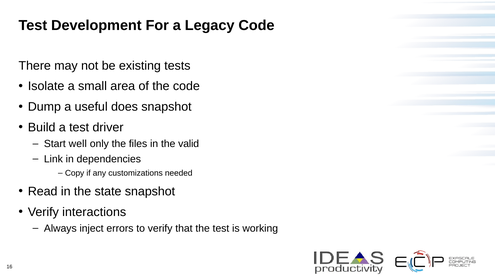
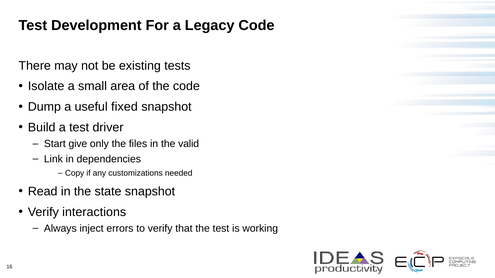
does: does -> fixed (124, 107)
well: well -> give (78, 144)
